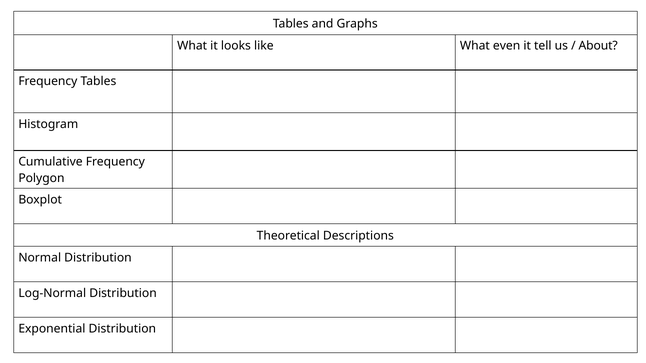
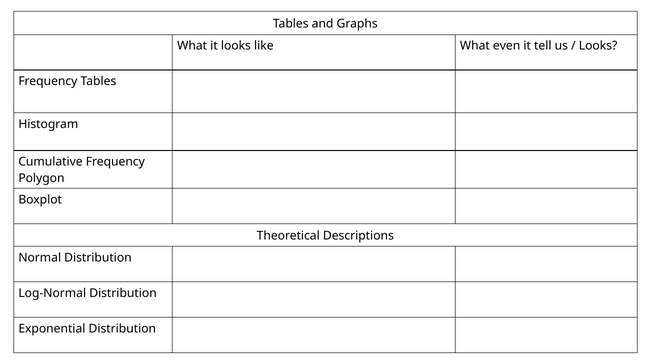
About: About -> Looks (598, 46)
